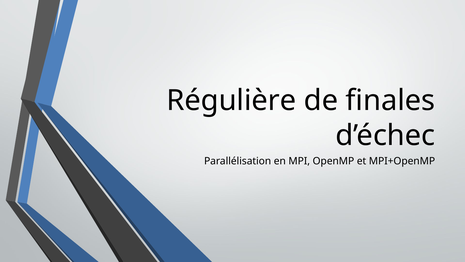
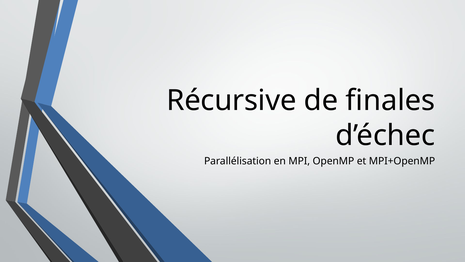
Régulière: Régulière -> Récursive (231, 100)
